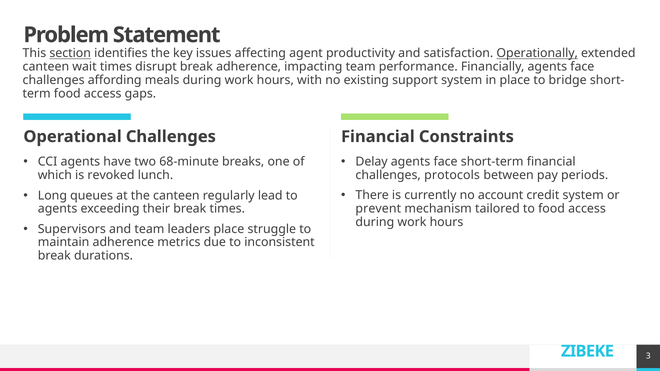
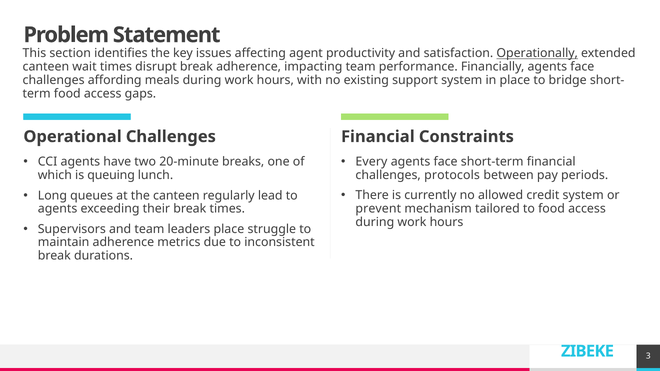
section underline: present -> none (70, 53)
Delay: Delay -> Every (371, 162)
68-minute: 68-minute -> 20-minute (189, 162)
revoked: revoked -> queuing (111, 175)
account: account -> allowed (501, 195)
